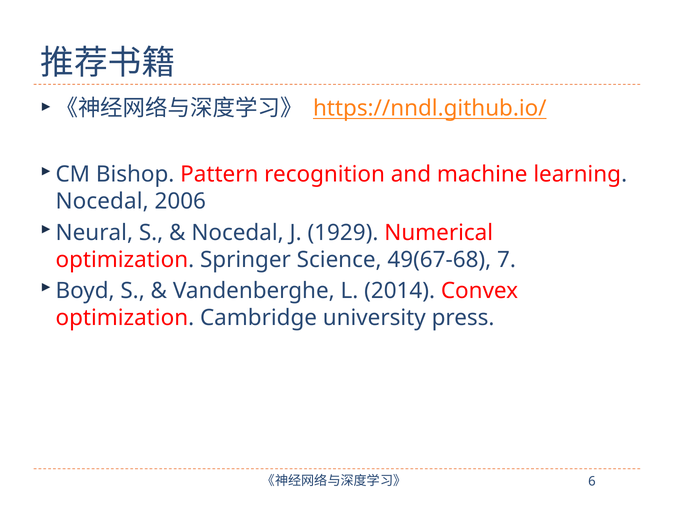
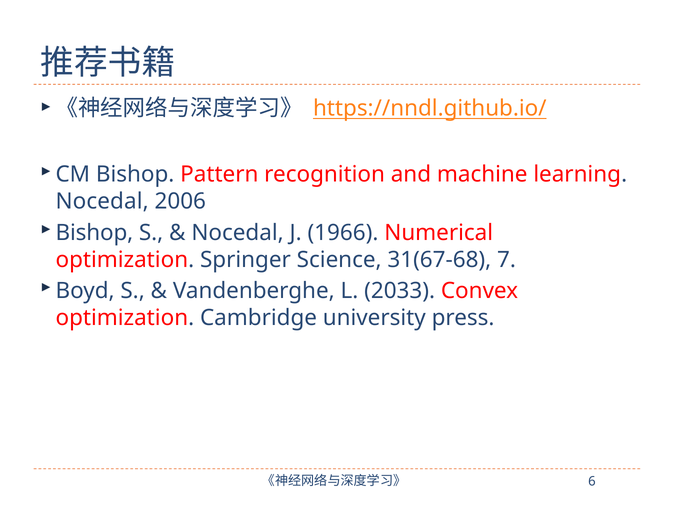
Neural: Neural -> Bishop (94, 233)
1929: 1929 -> 1966 (343, 233)
49(67-68: 49(67-68 -> 31(67-68 (439, 259)
2014: 2014 -> 2033 (400, 291)
